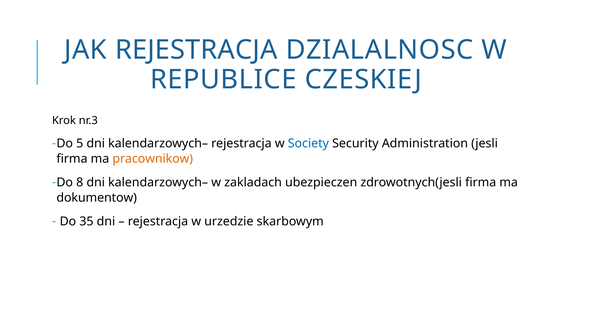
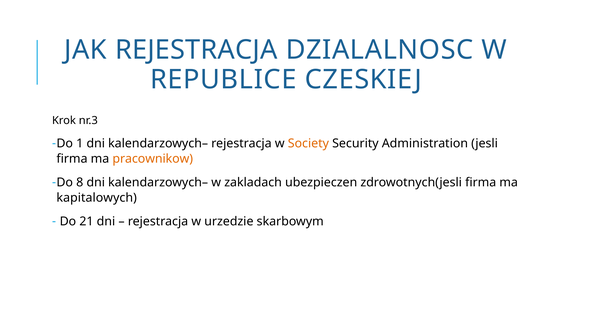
5: 5 -> 1 (80, 144)
Society colour: blue -> orange (308, 144)
dokumentow: dokumentow -> kapitalowych (97, 198)
35: 35 -> 21 (86, 222)
